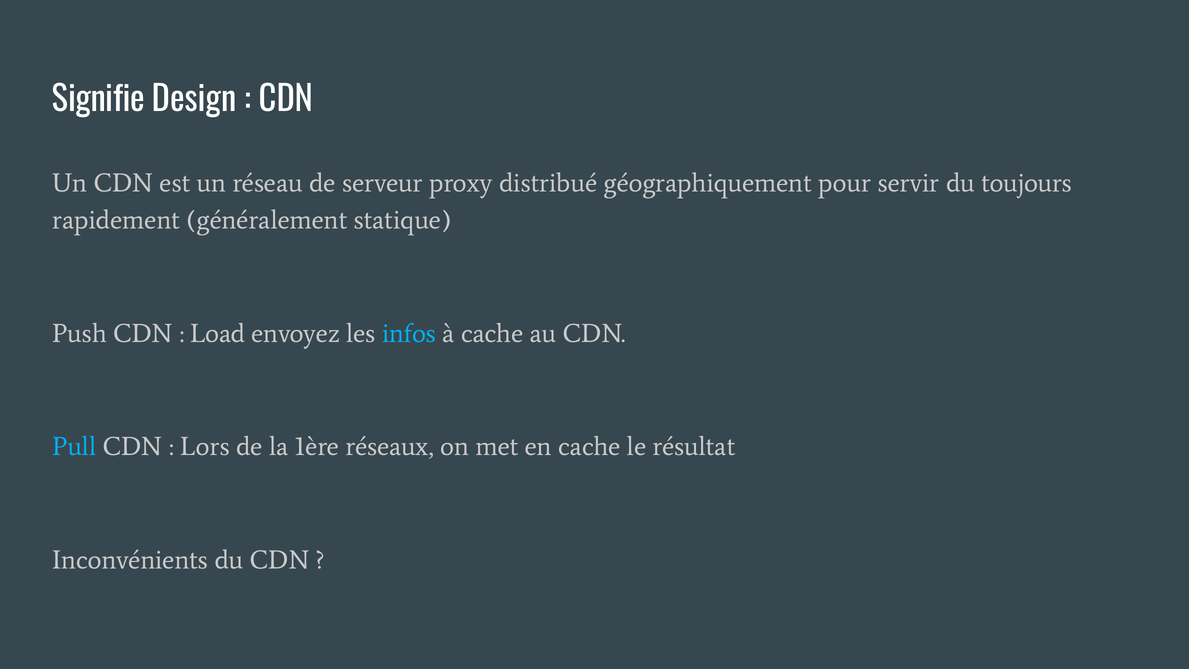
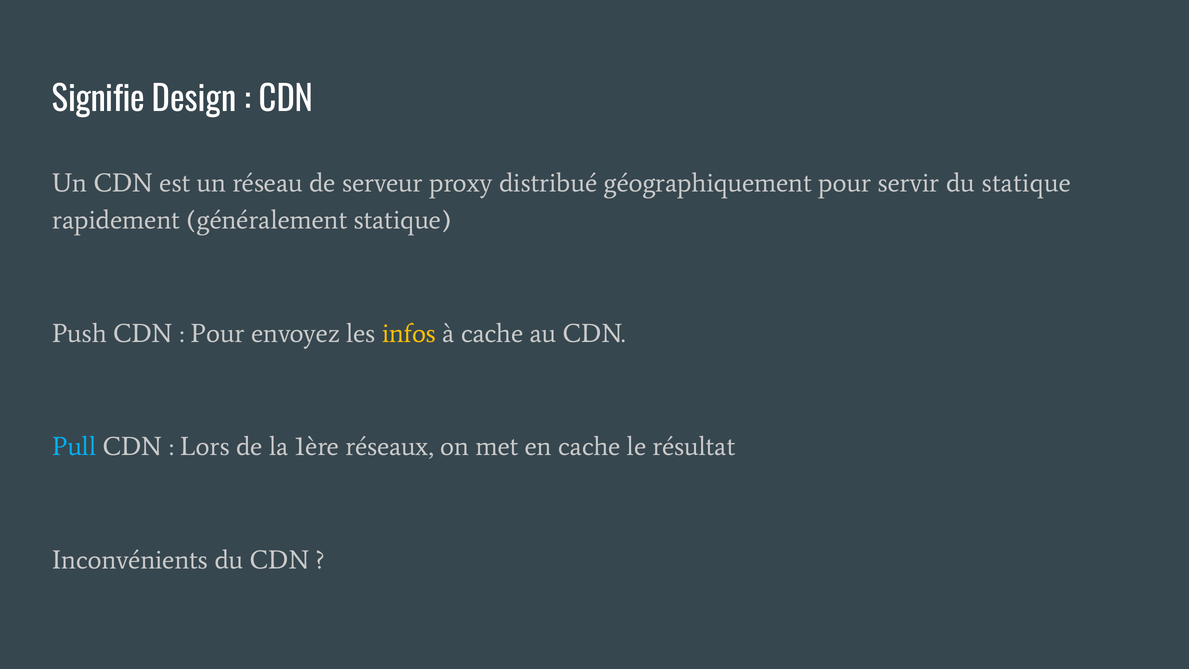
du toujours: toujours -> statique (1026, 183)
Load: Load -> Pour (218, 333)
infos colour: light blue -> yellow (409, 333)
